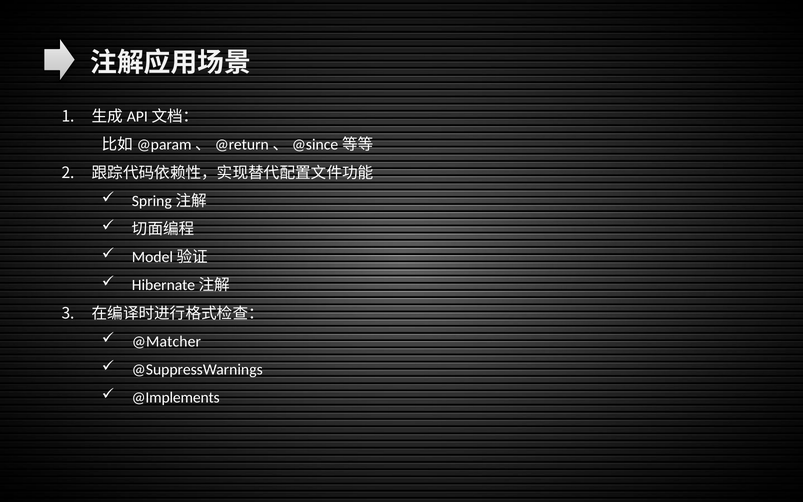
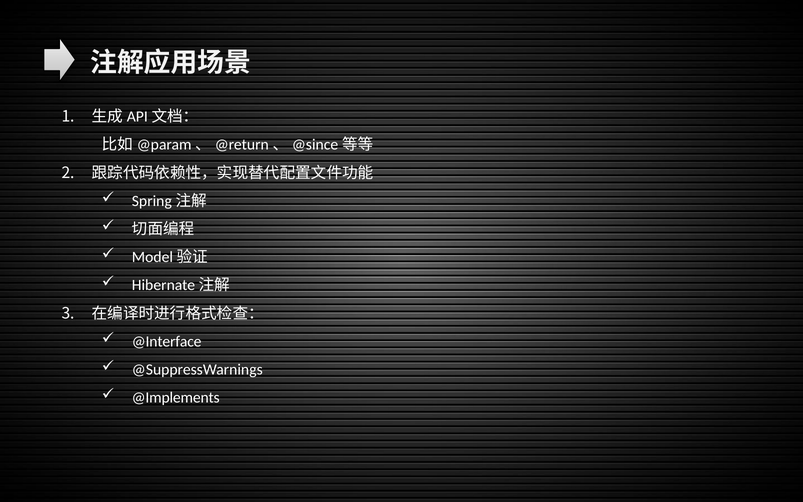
@Matcher: @Matcher -> @Interface (167, 341)
